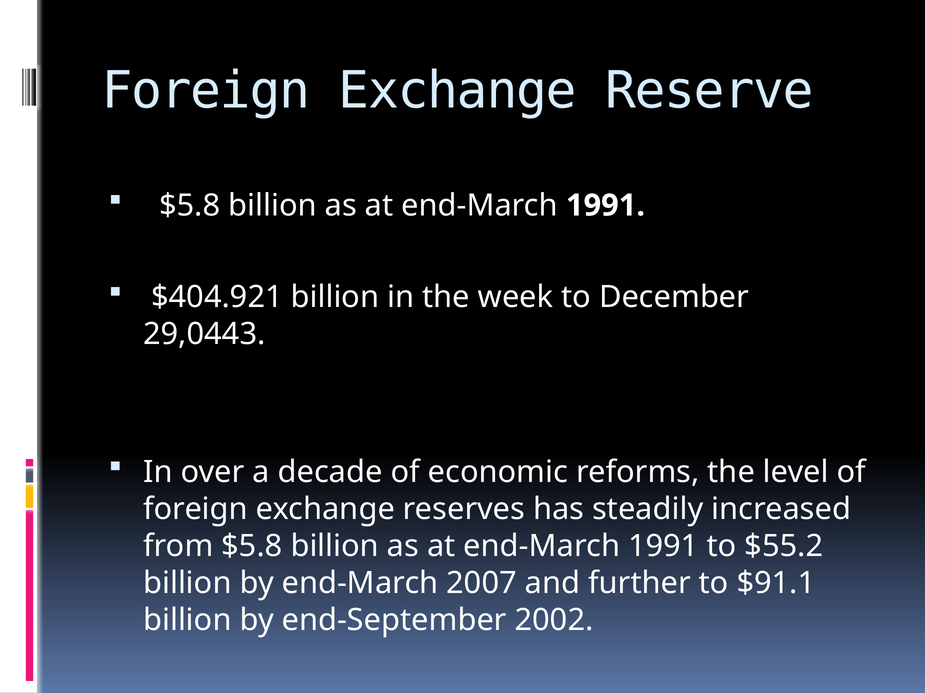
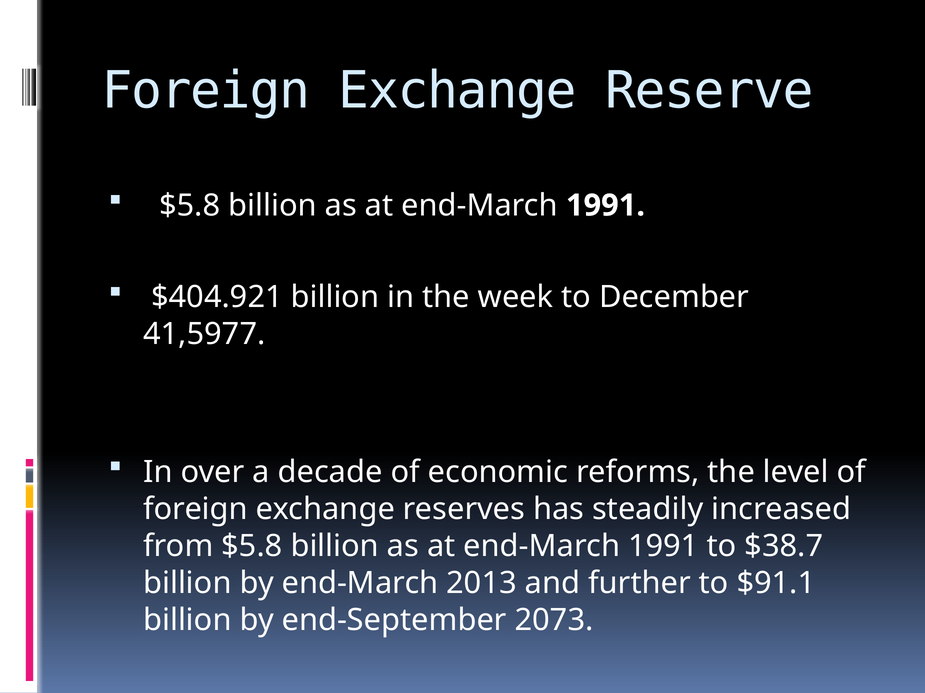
29,0443: 29,0443 -> 41,5977 (204, 335)
$55.2: $55.2 -> $38.7 (784, 547)
2007: 2007 -> 2013 (482, 584)
2002: 2002 -> 2073 (554, 621)
